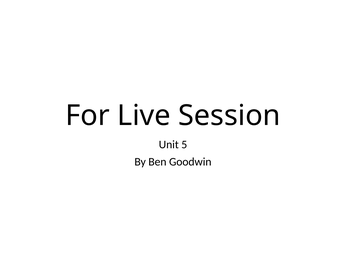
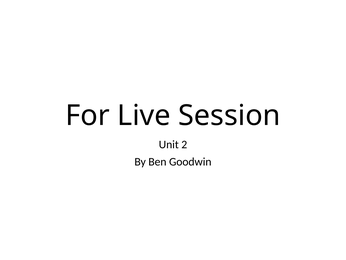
5: 5 -> 2 (184, 144)
